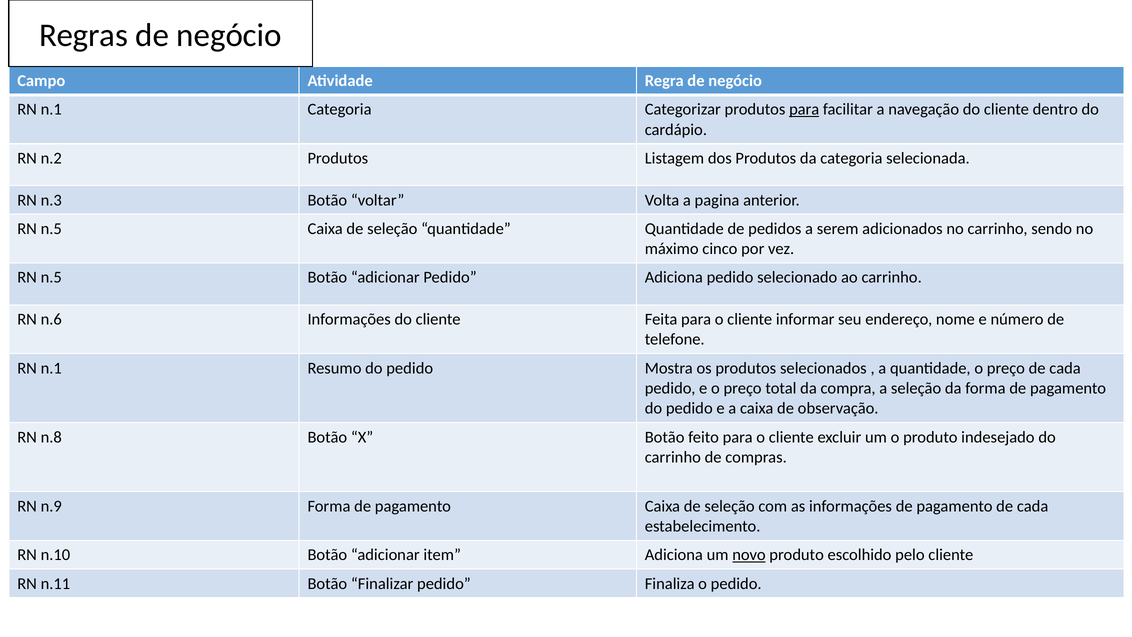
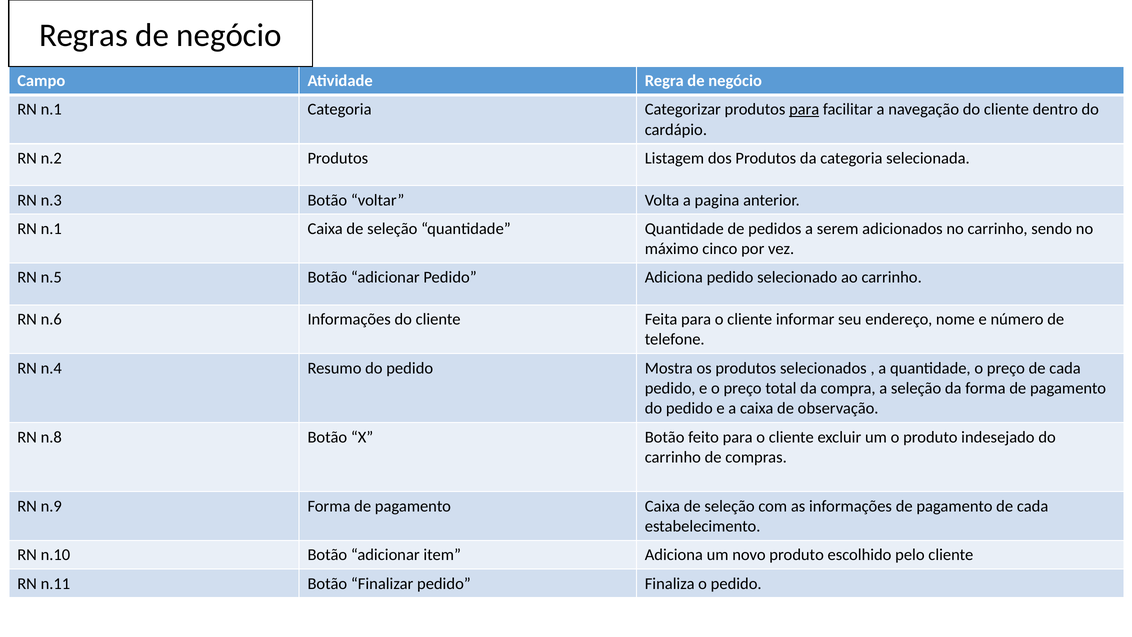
n.5: n.5 -> n.1 (51, 229)
n.1: n.1 -> n.4 (51, 368)
novo underline: present -> none (749, 555)
